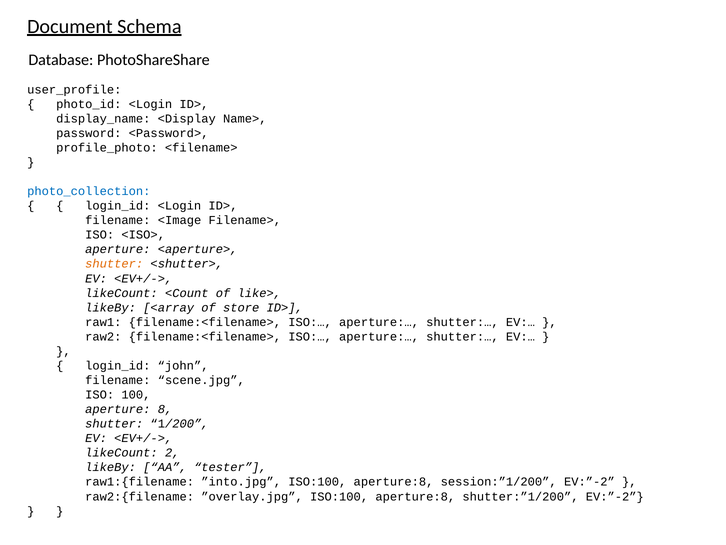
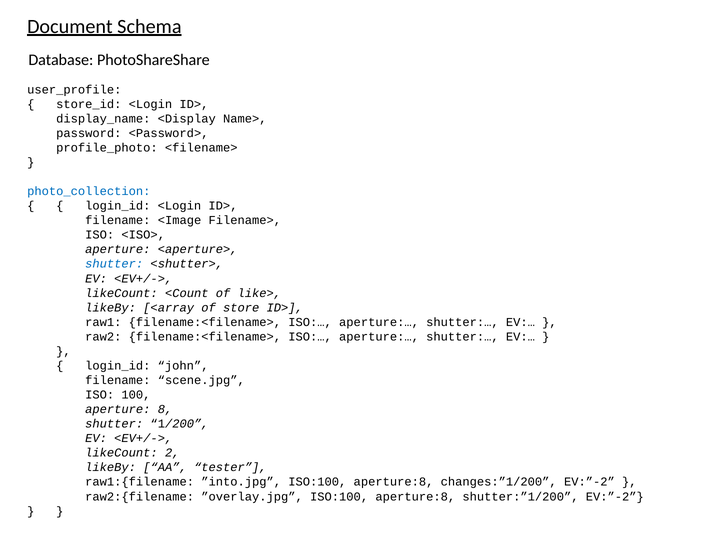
photo_id: photo_id -> store_id (89, 104)
shutter colour: orange -> blue (114, 264)
session:”1/200: session:”1/200 -> changes:”1/200 (499, 482)
